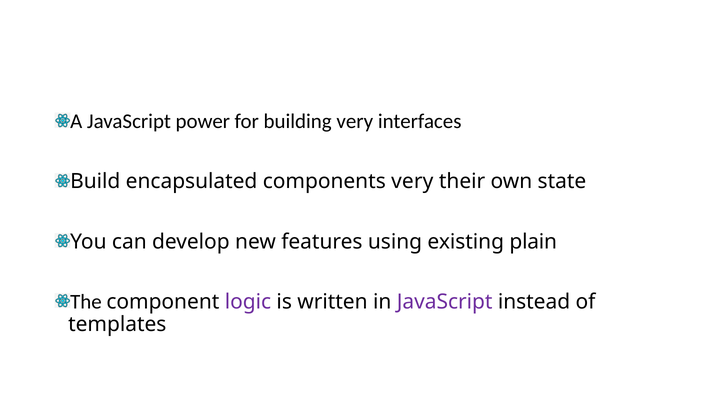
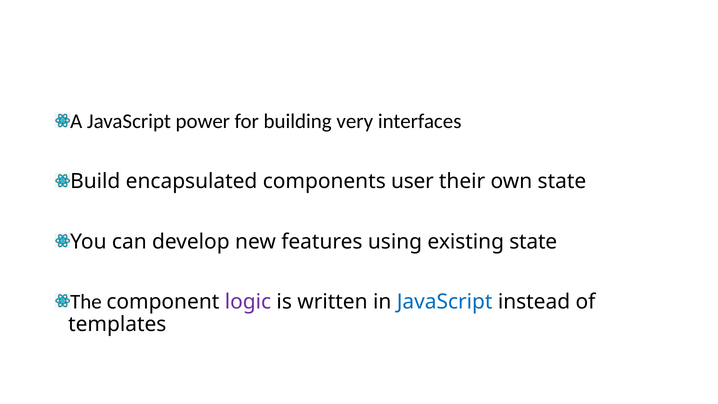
components very: very -> user (412, 181)
existing plain: plain -> state (533, 242)
JavaScript colour: purple -> blue (445, 302)
